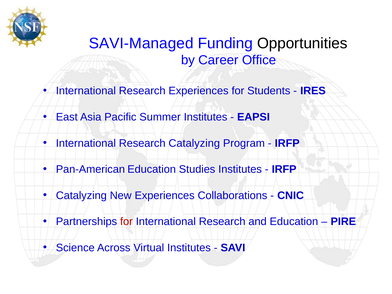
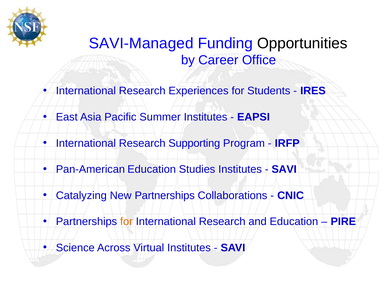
Research Catalyzing: Catalyzing -> Supporting (194, 143)
IRFP: IRFP -> SAVI (284, 169)
New Experiences: Experiences -> Partnerships (165, 195)
for colour: red -> orange (126, 222)
